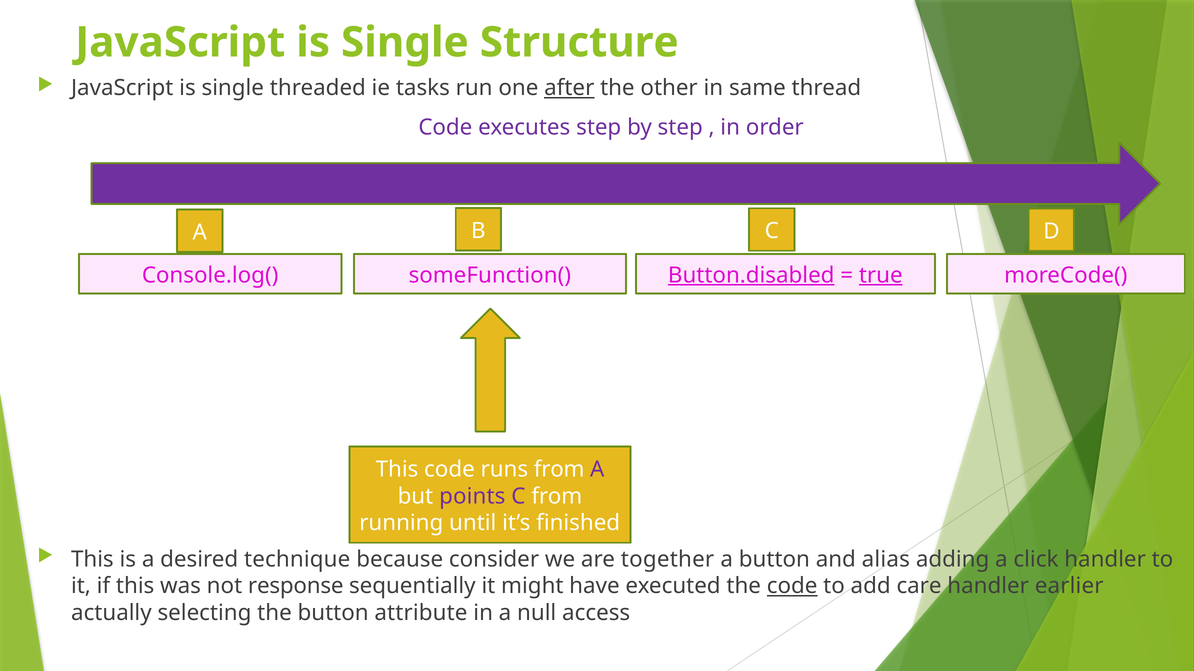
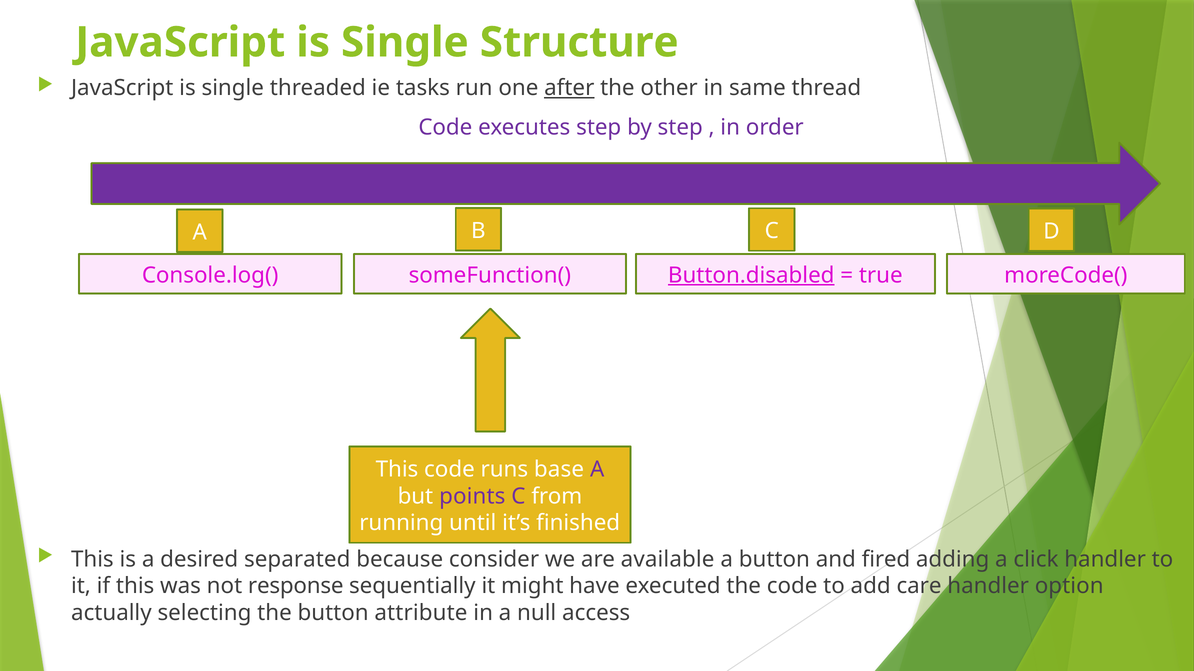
true underline: present -> none (881, 275)
runs from: from -> base (559, 470)
technique: technique -> separated (297, 560)
together: together -> available (668, 560)
alias: alias -> fired (886, 560)
code underline: present -> none (792, 587)
earlier: earlier -> option (1069, 587)
